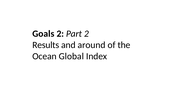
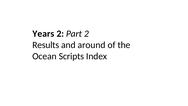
Goals: Goals -> Years (43, 34)
Global: Global -> Scripts (71, 56)
